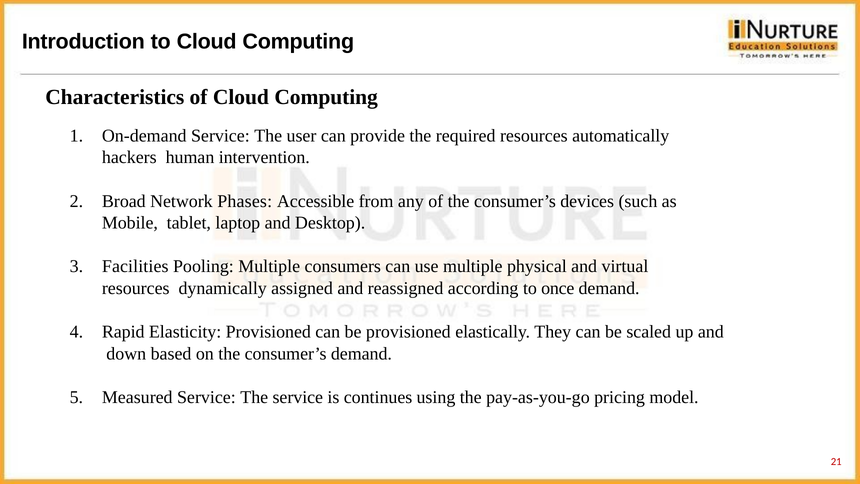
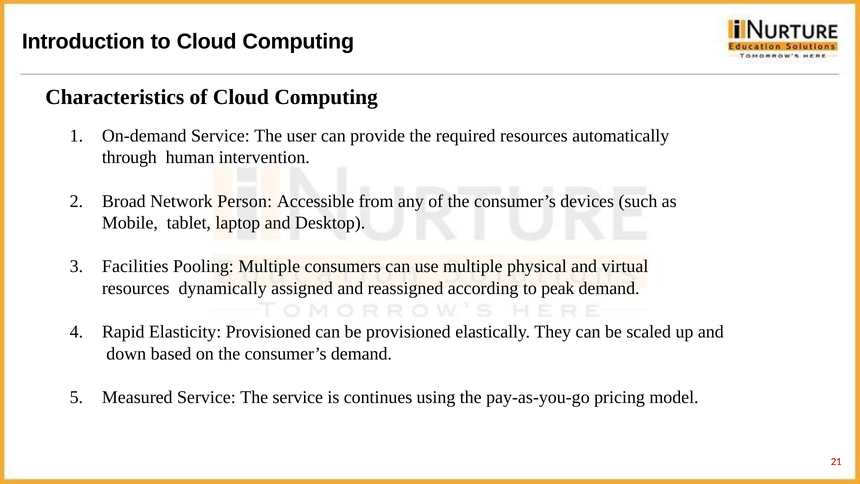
hackers: hackers -> through (129, 157)
Phases: Phases -> Person (245, 201)
once: once -> peak (558, 288)
